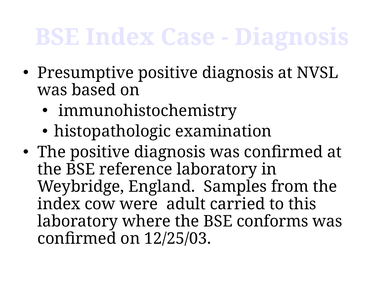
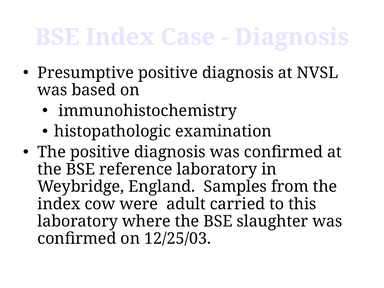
conforms: conforms -> slaughter (272, 221)
